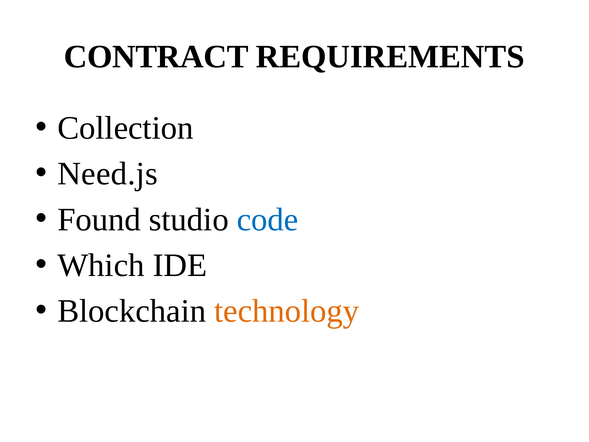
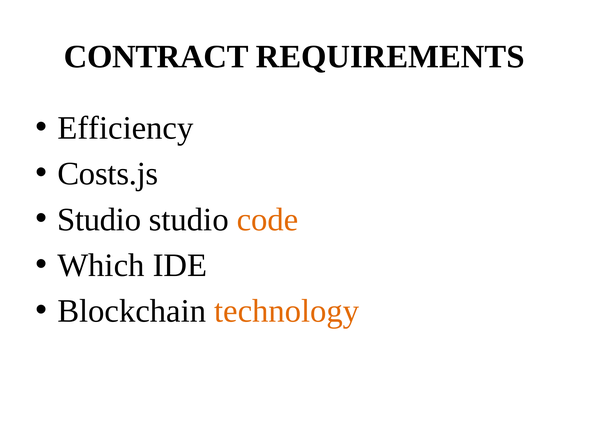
Collection: Collection -> Efficiency (125, 128)
Need.js: Need.js -> Costs.js (108, 174)
Found: Found -> Studio (99, 219)
code colour: blue -> orange (268, 219)
